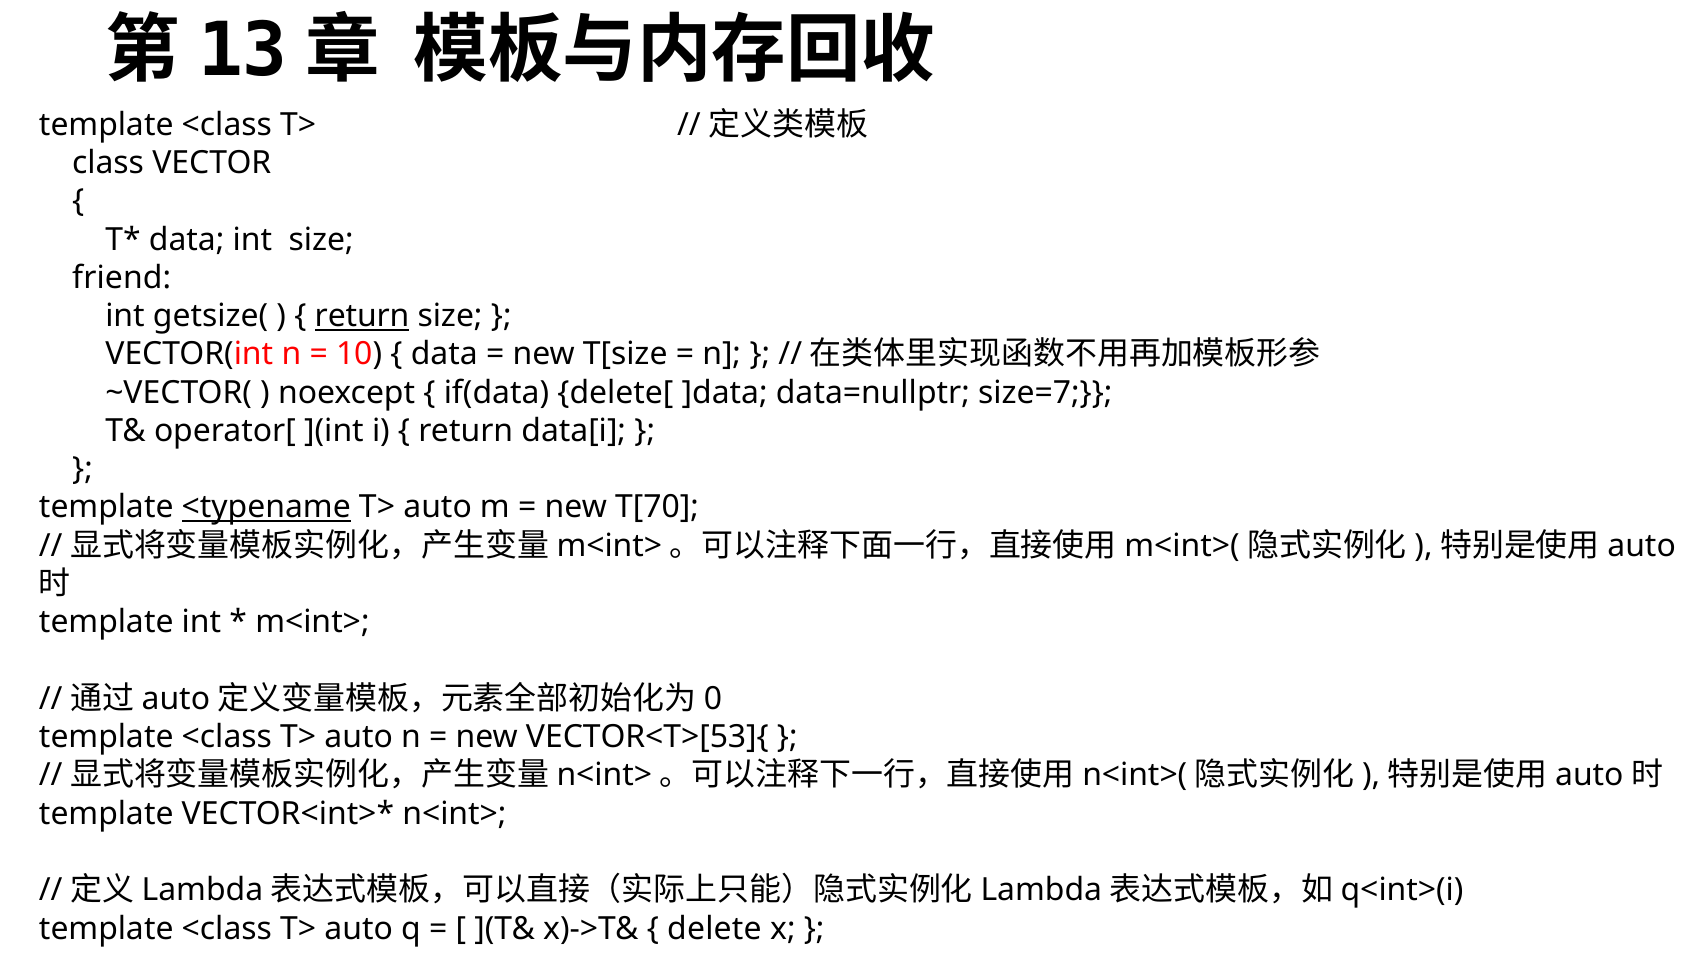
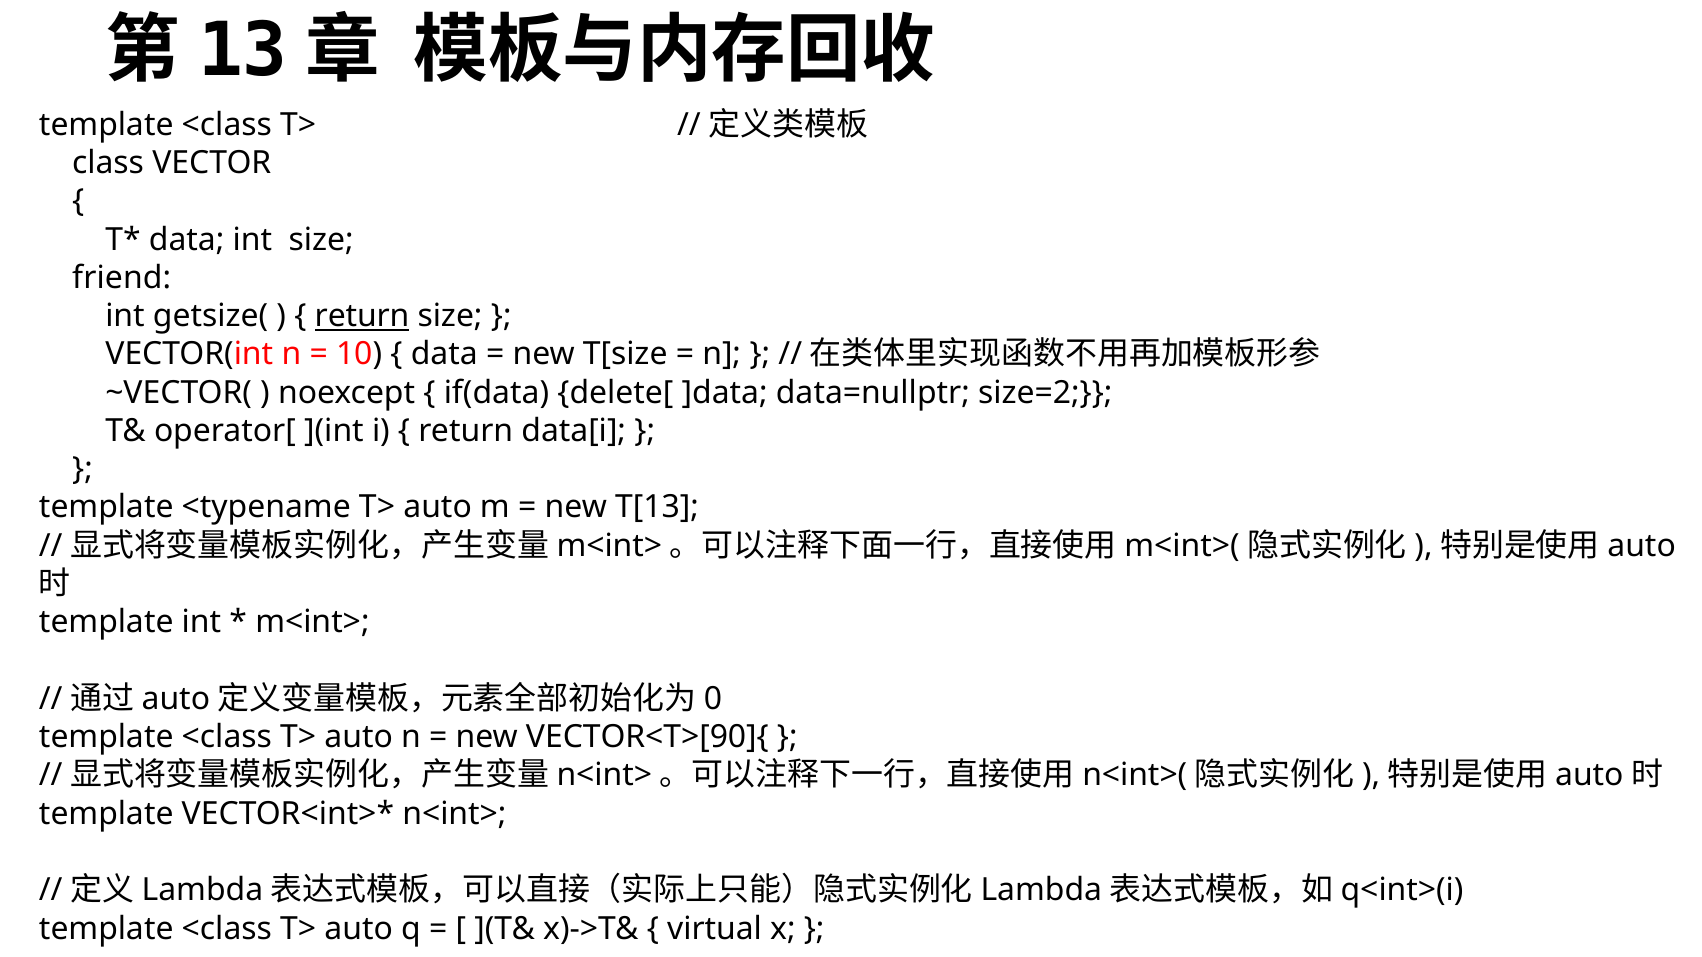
size=7: size=7 -> size=2 (1045, 393)
<typename underline: present -> none (266, 508)
T[70: T[70 -> T[13 (657, 508)
VECTOR<T>[53]{: VECTOR<T>[53]{ -> VECTOR<T>[90]{ (647, 737)
delete: delete -> virtual (715, 929)
